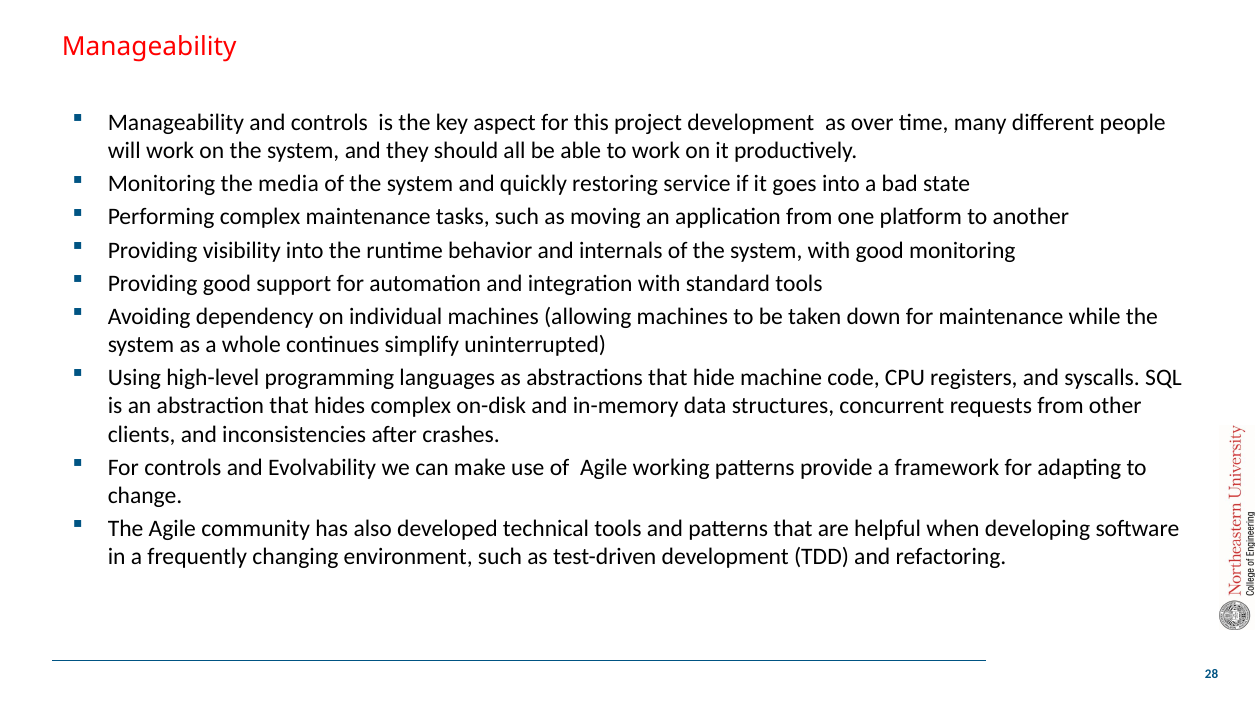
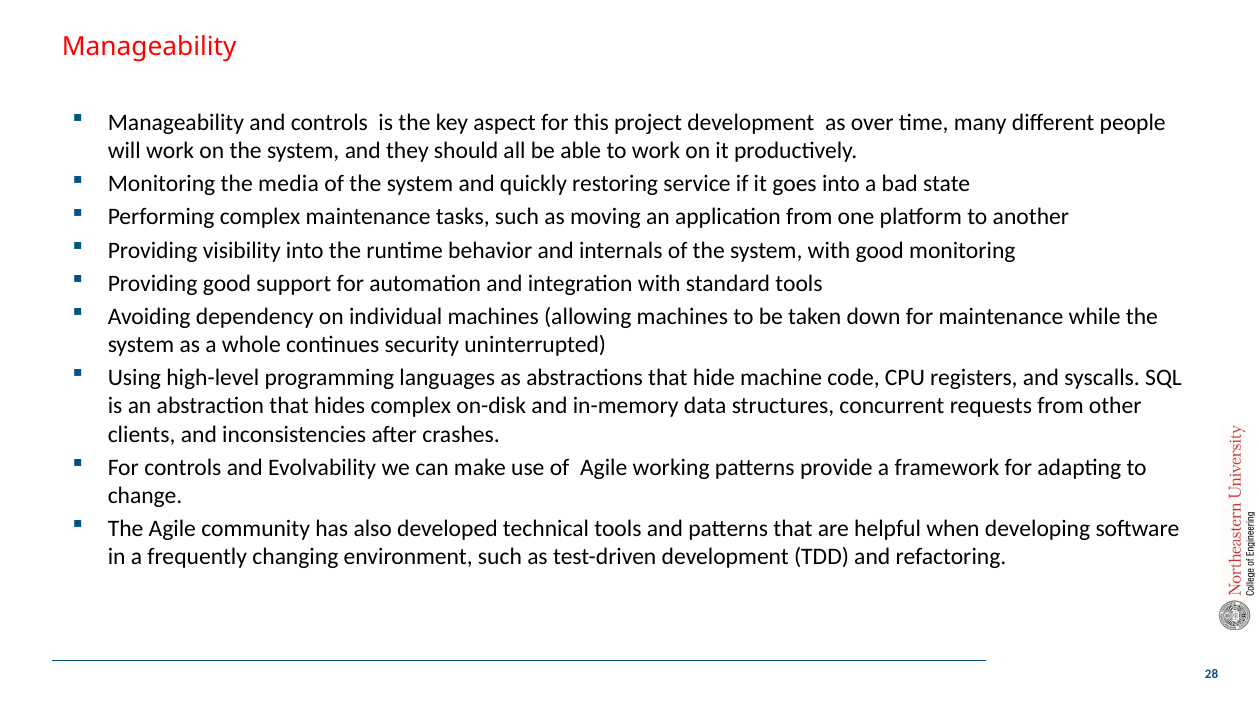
simplify: simplify -> security (422, 345)
